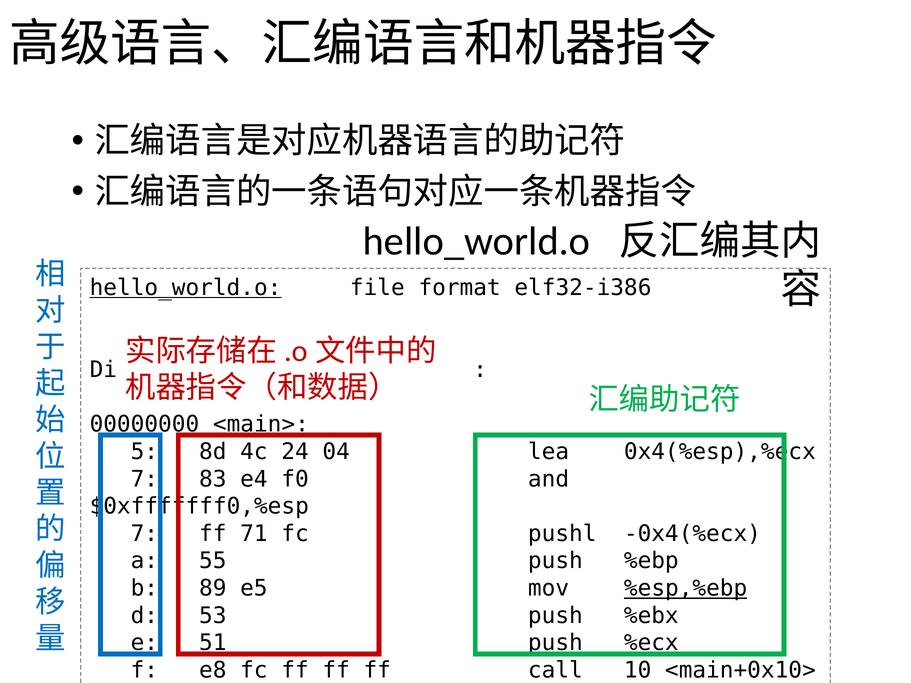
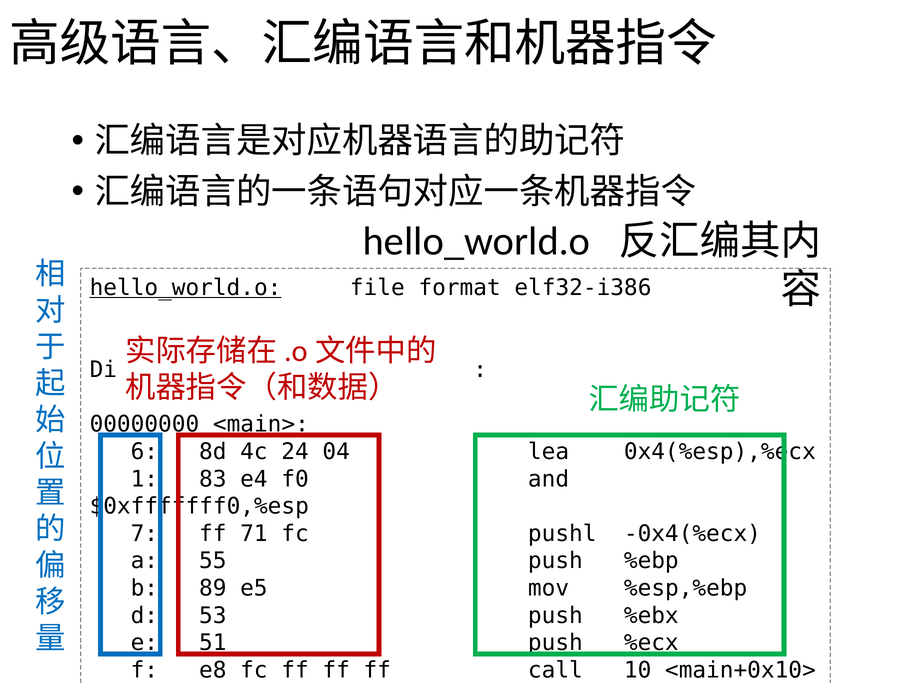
5: 5 -> 6 (144, 452)
7: 7 -> 1 (144, 479)
%esp,%ebp underline: present -> none (686, 589)
